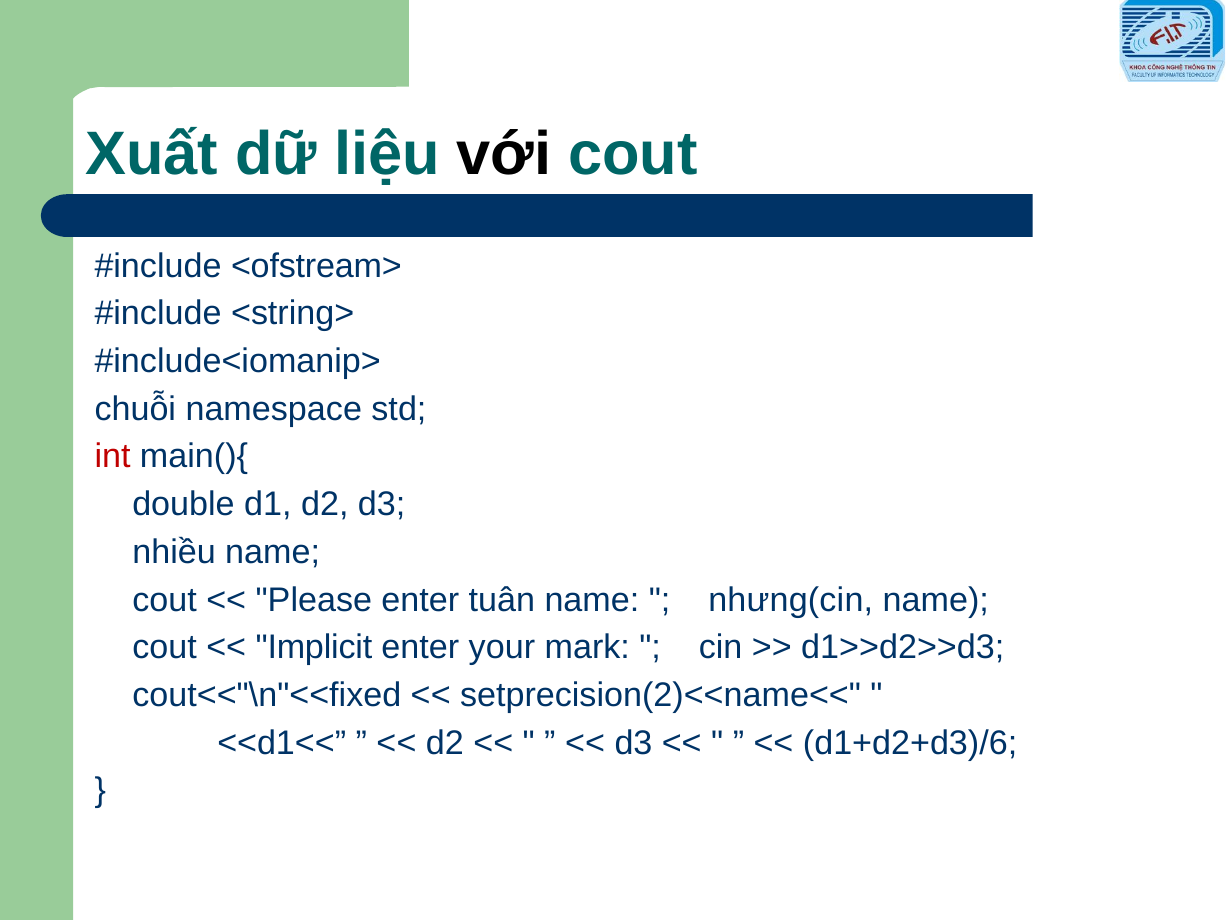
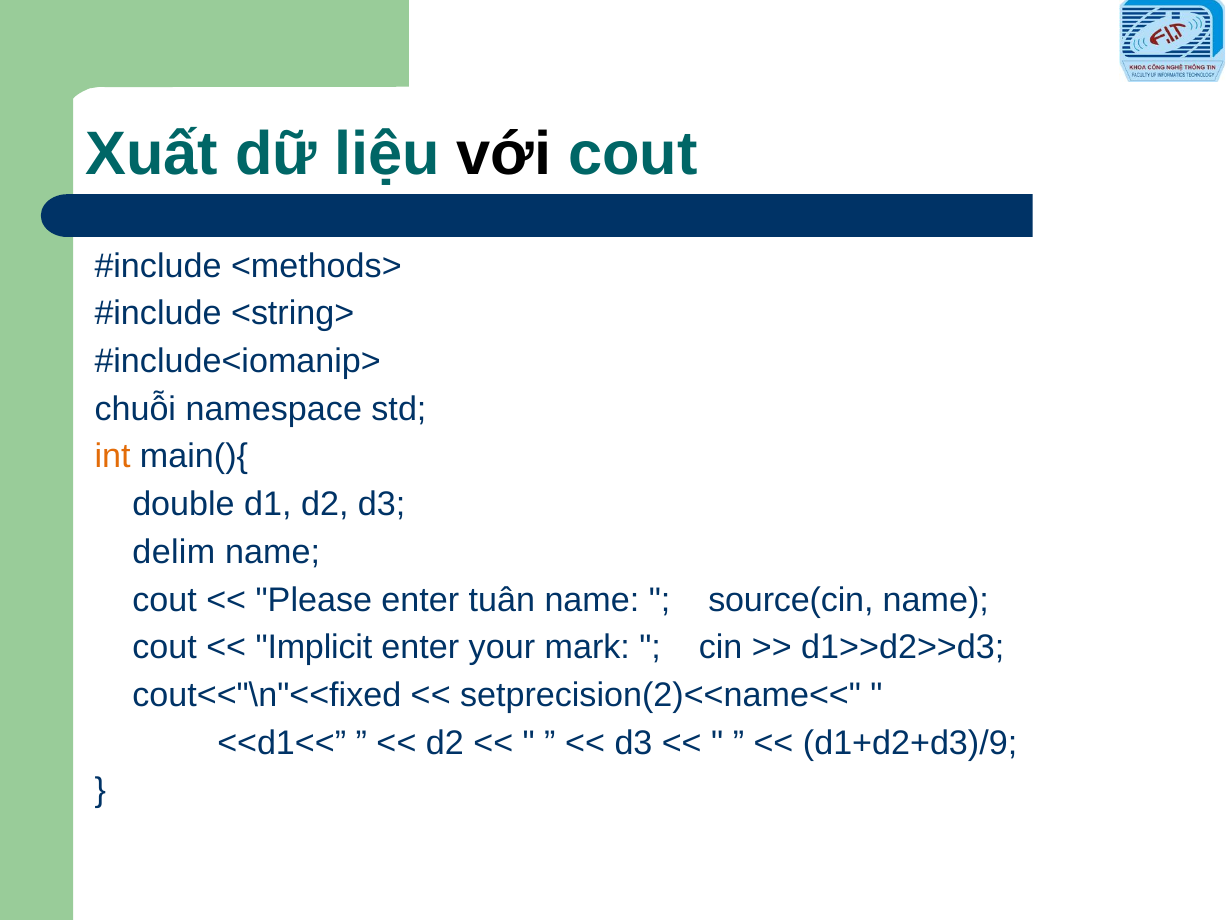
<ofstream>: <ofstream> -> <methods> (316, 266)
int colour: red -> orange (113, 457)
nhiều: nhiều -> delim (174, 552)
nhưng(cin: nhưng(cin -> source(cin (791, 600)
d1+d2+d3)/6: d1+d2+d3)/6 -> d1+d2+d3)/9 (910, 743)
